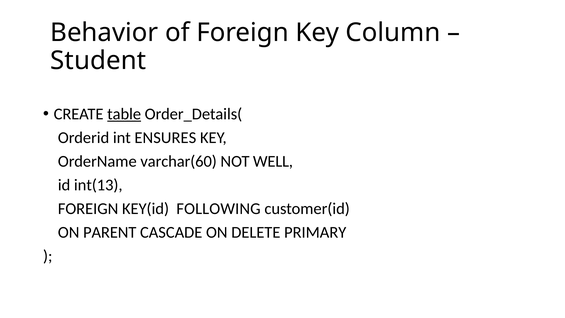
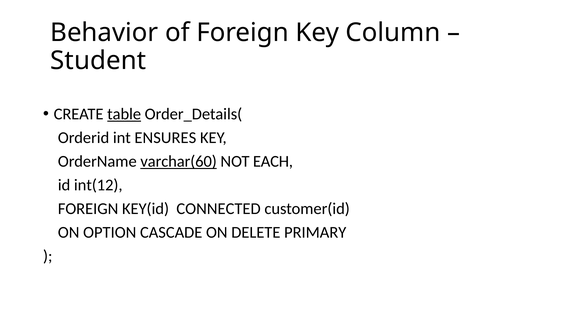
varchar(60 underline: none -> present (179, 161)
WELL: WELL -> EACH (273, 161)
int(13: int(13 -> int(12 (98, 185)
FOLLOWING: FOLLOWING -> CONNECTED (219, 209)
PARENT: PARENT -> OPTION (110, 232)
